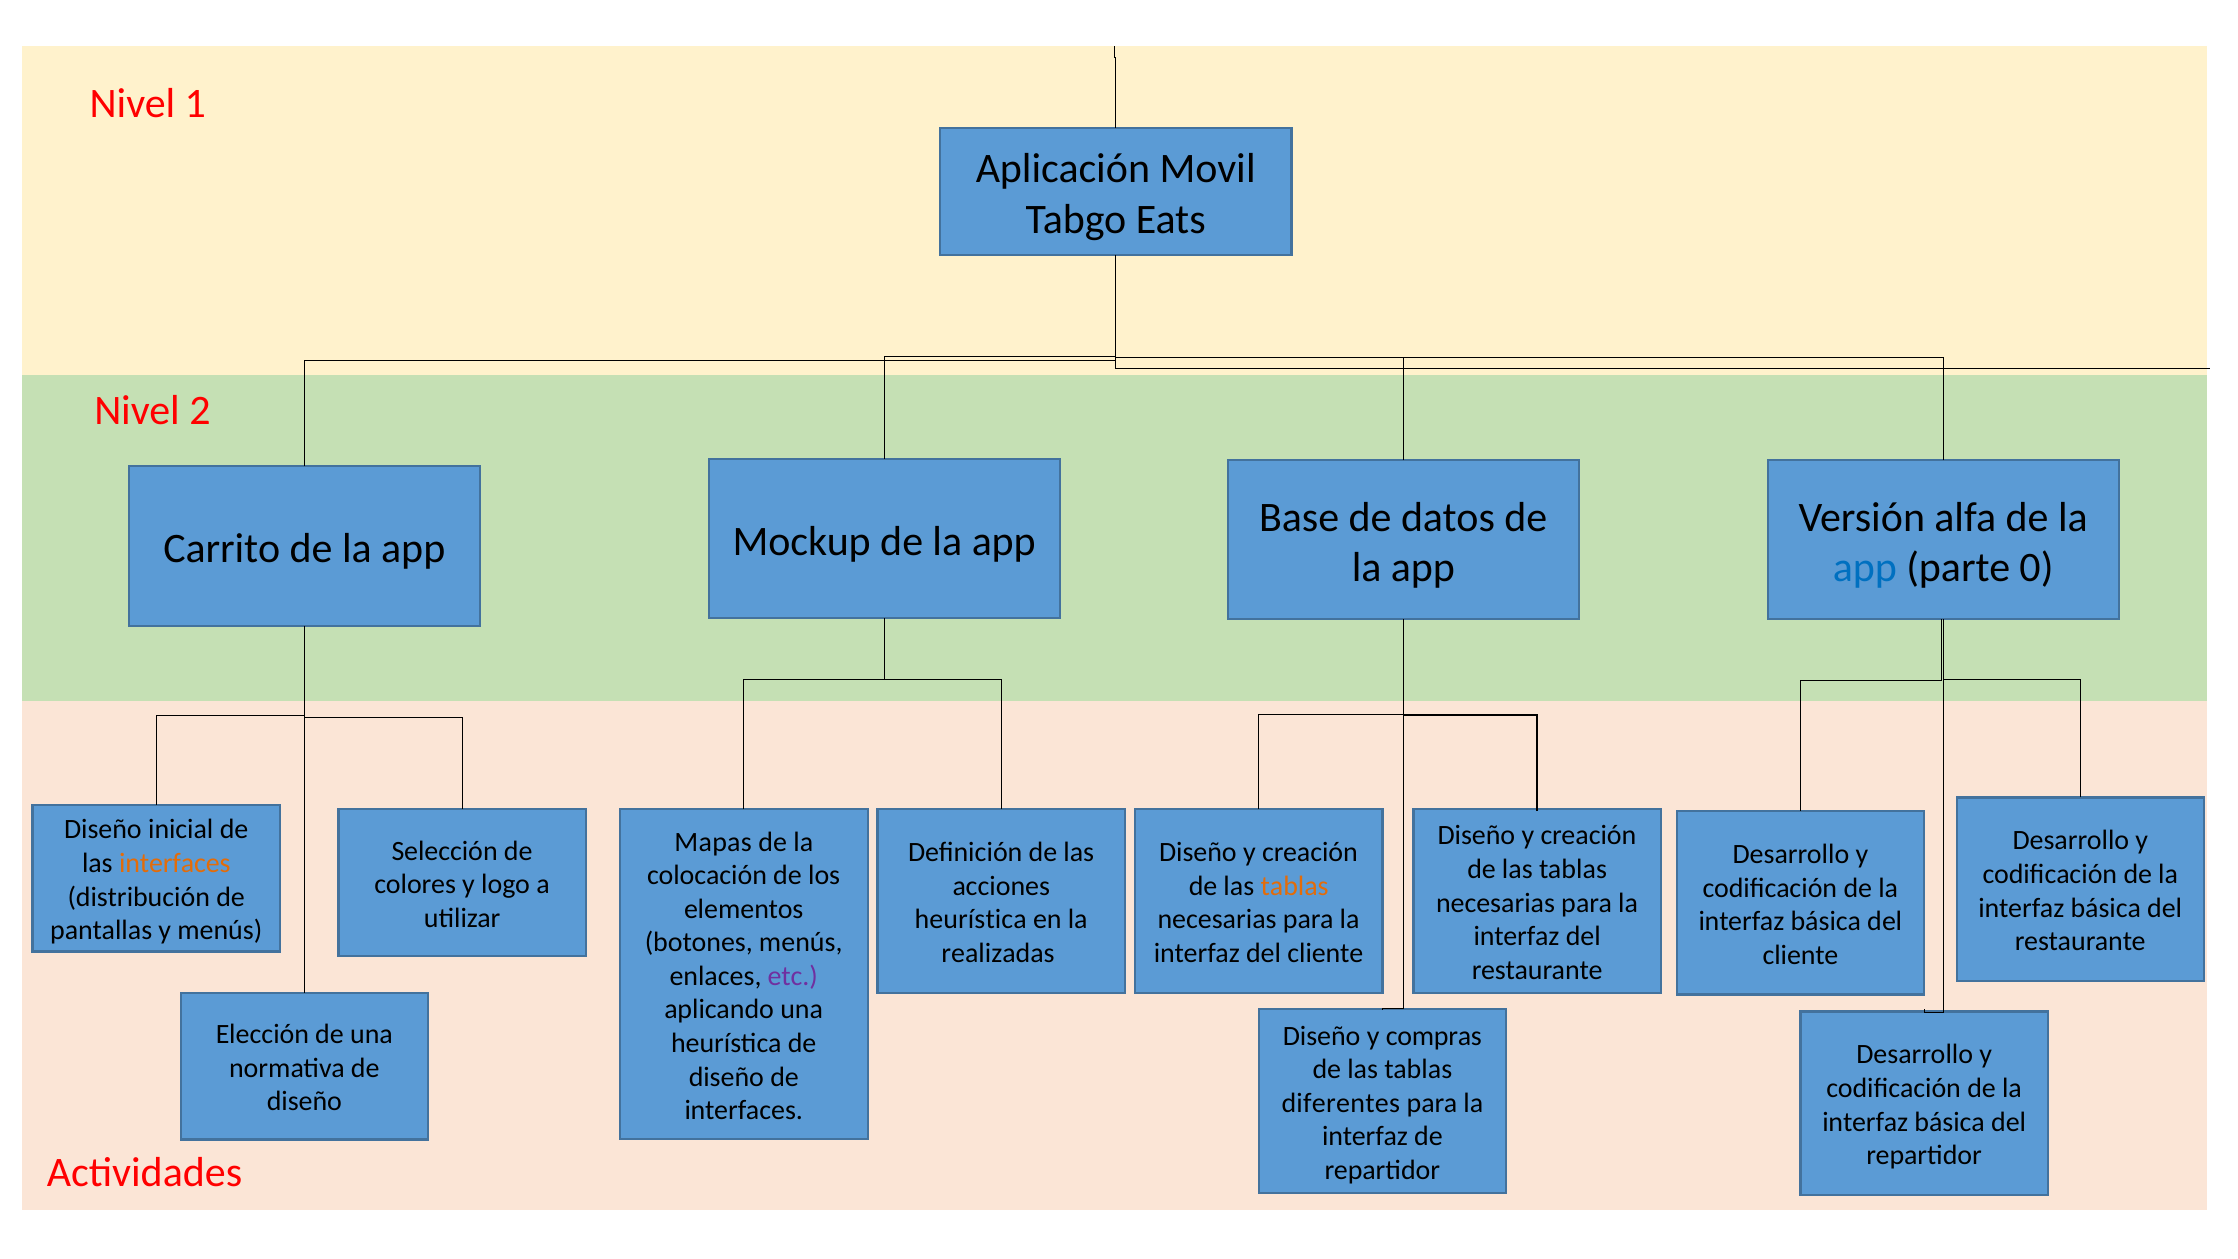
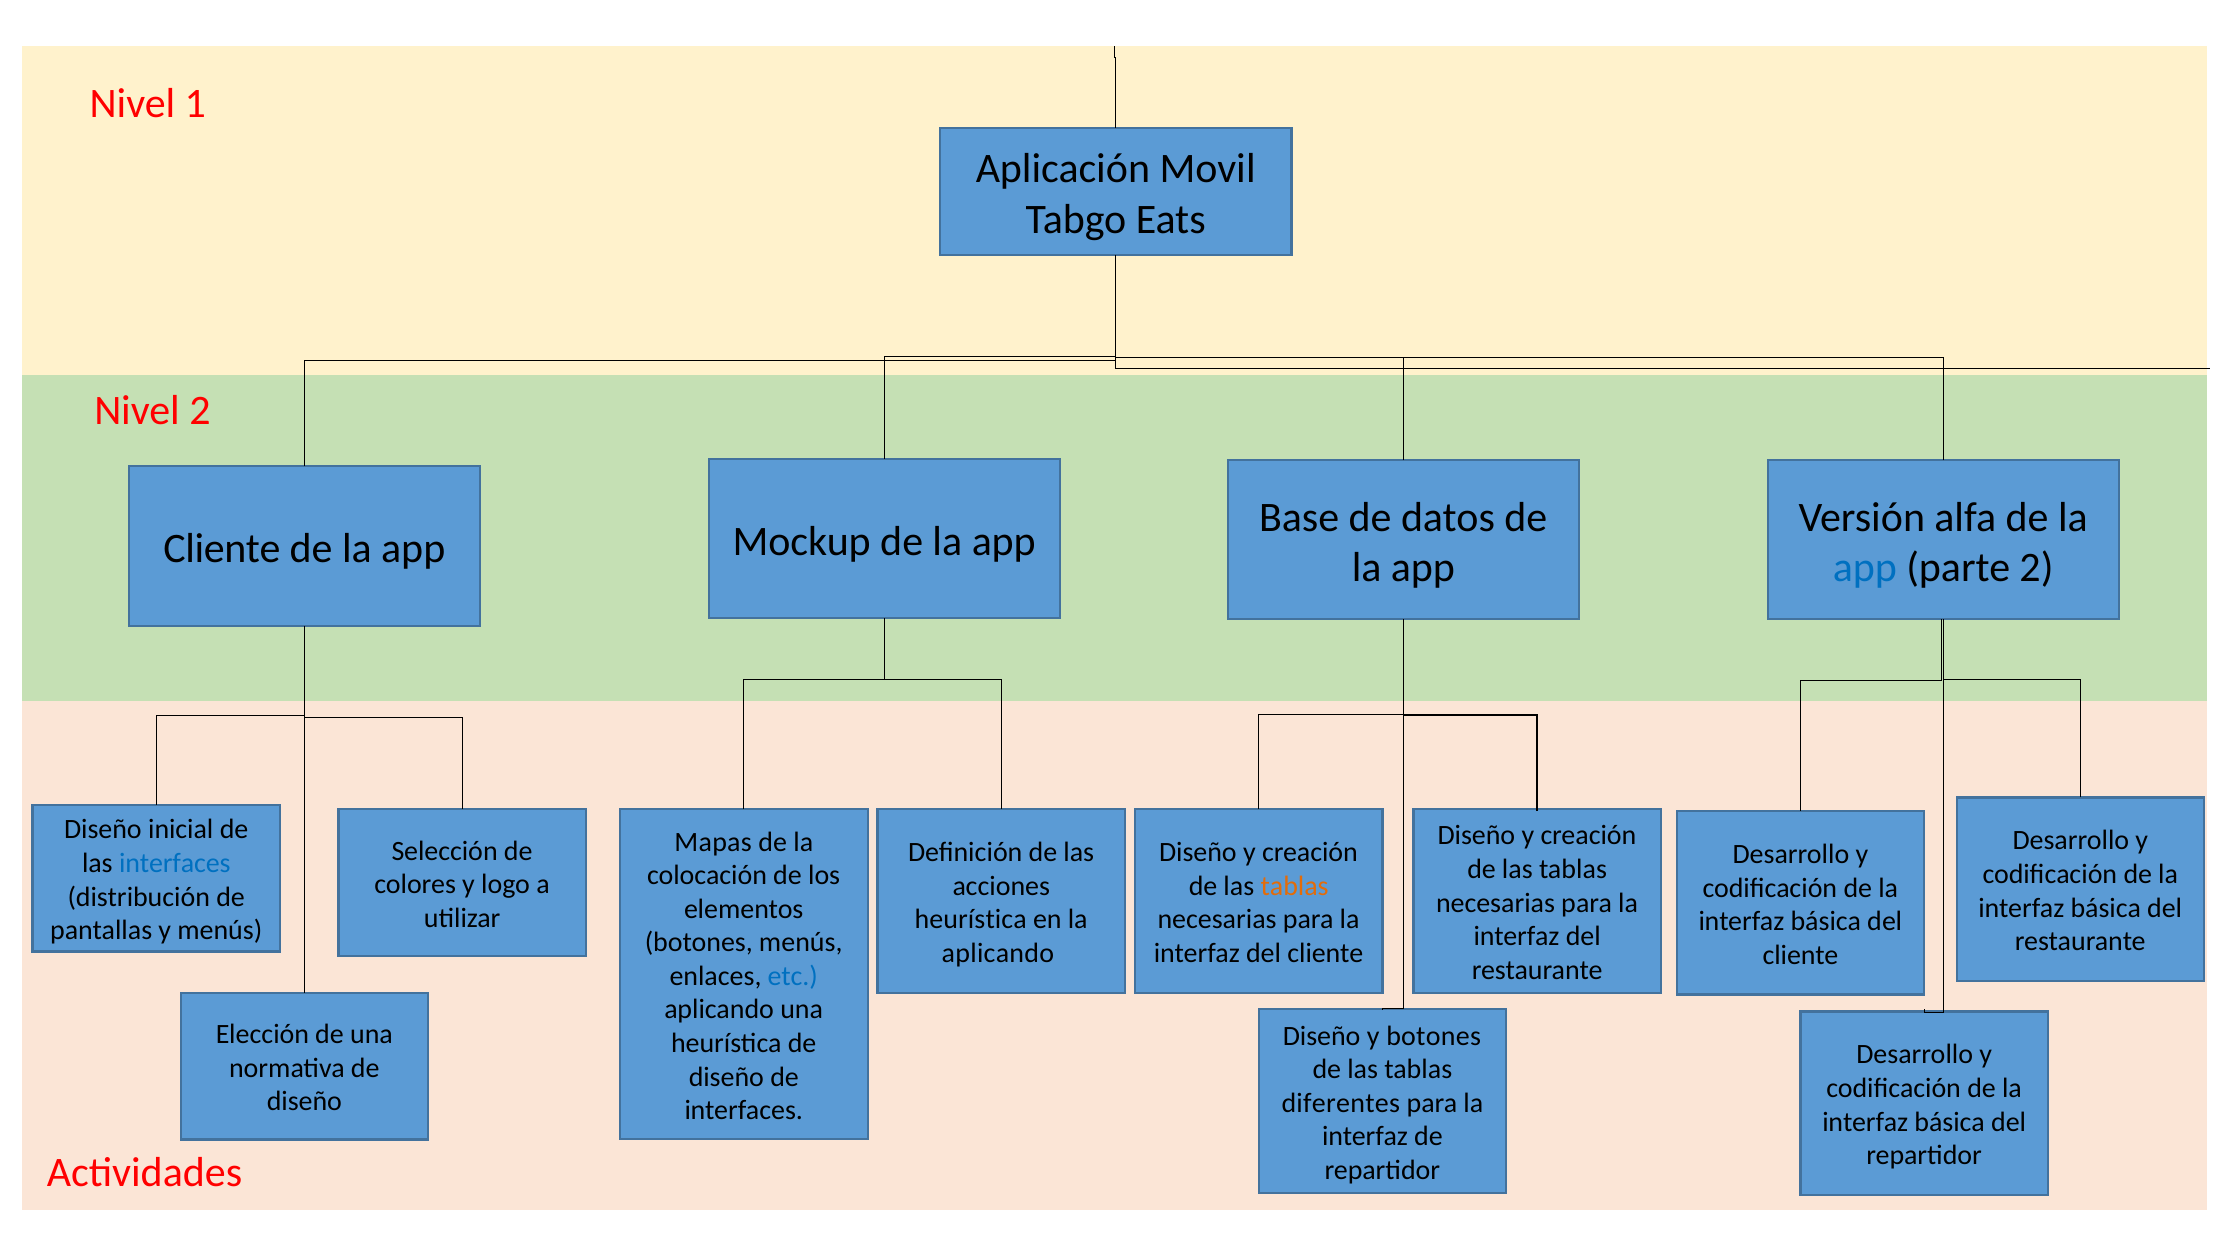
Carrito: Carrito -> Cliente (222, 549)
parte 0: 0 -> 2 (2036, 568)
interfaces colour: orange -> blue (175, 863)
realizadas: realizadas -> aplicando (998, 953)
etc colour: purple -> blue (793, 976)
y compras: compras -> botones (1434, 1036)
